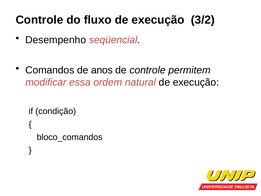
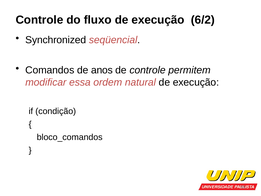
3/2: 3/2 -> 6/2 (203, 20)
Desempenho: Desempenho -> Synchronized (56, 40)
